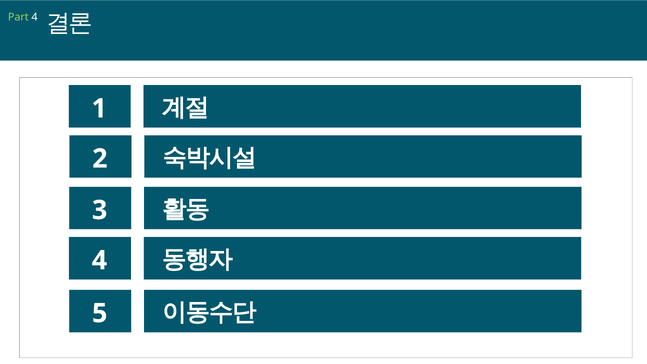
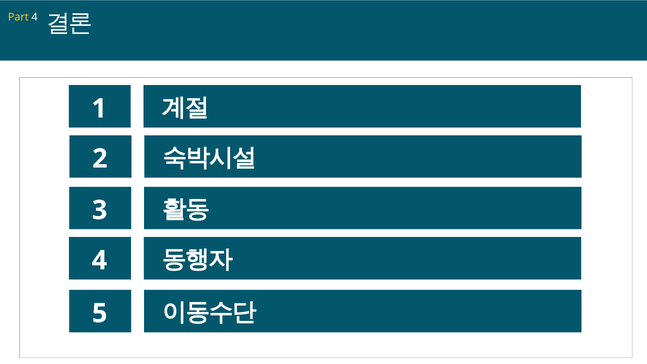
Part colour: light green -> yellow (18, 17)
